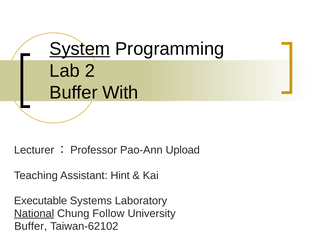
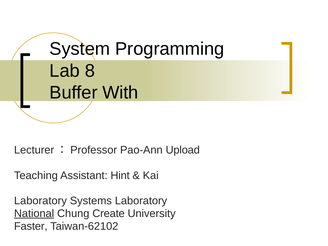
System underline: present -> none (80, 49)
2: 2 -> 8 (90, 71)
Executable: Executable -> Laboratory (40, 201)
Follow: Follow -> Create (109, 213)
Buffer: Buffer -> Faster (31, 226)
